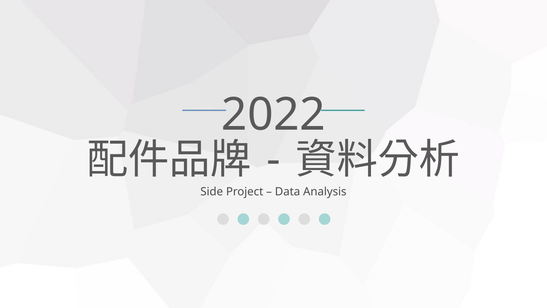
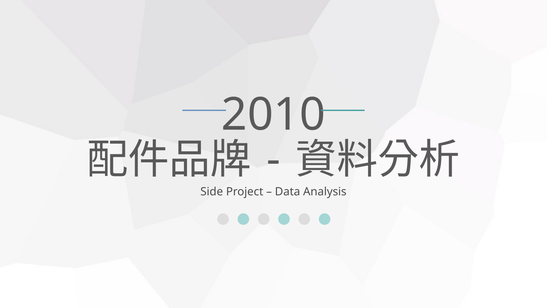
2022: 2022 -> 2010 (273, 115)
